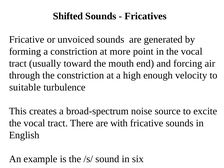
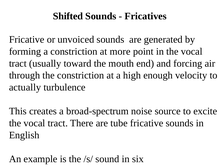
suitable: suitable -> actually (25, 87)
with: with -> tube (119, 123)
